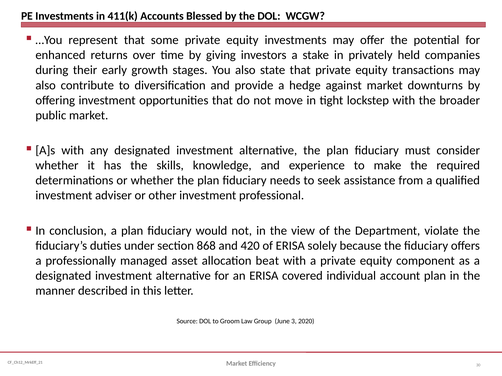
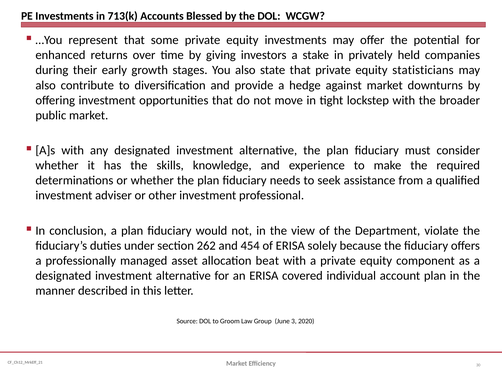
411(k: 411(k -> 713(k (123, 16)
transactions: transactions -> statisticians (423, 70)
868: 868 -> 262 (206, 246)
420: 420 -> 454 (250, 246)
